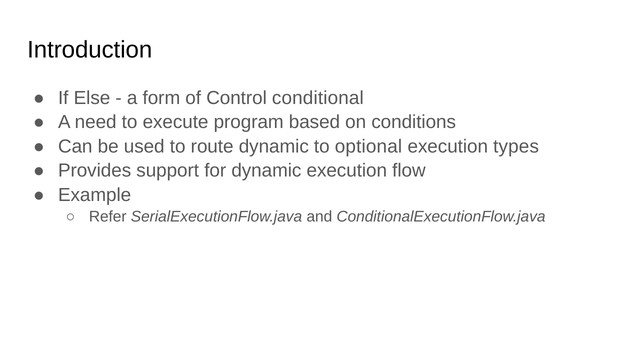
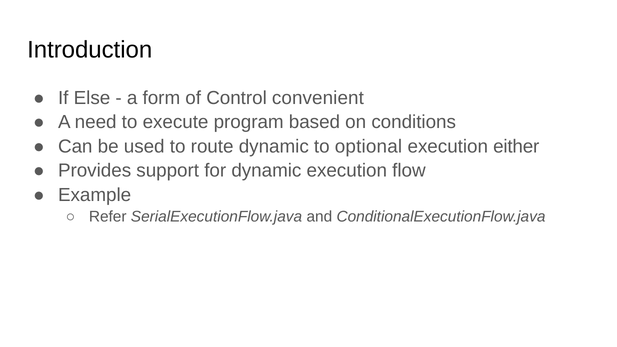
conditional: conditional -> convenient (318, 98)
types: types -> either (516, 146)
